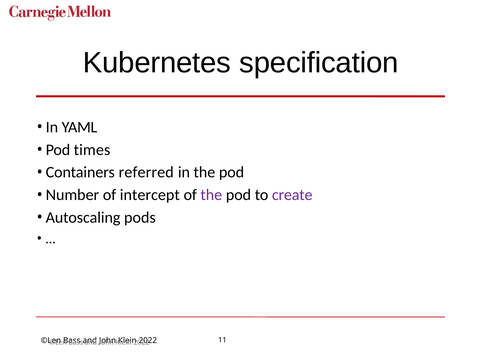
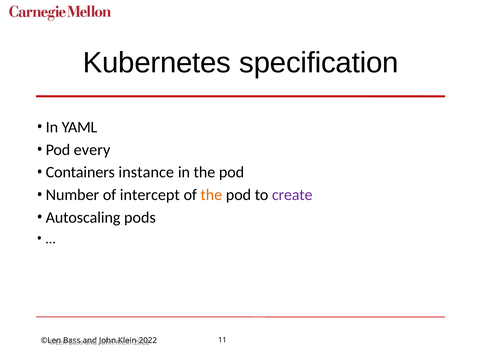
times: times -> every (92, 150)
referred: referred -> instance (146, 172)
the colour: purple -> orange (211, 195)
